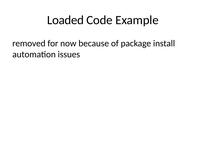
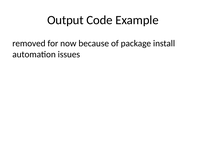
Loaded: Loaded -> Output (65, 20)
